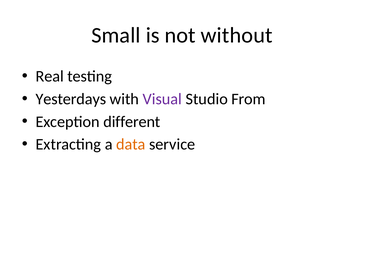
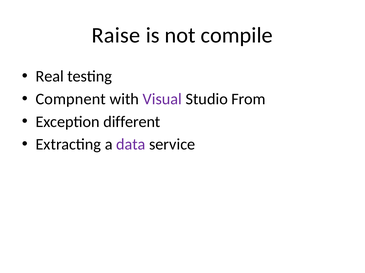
Small: Small -> Raise (116, 35)
without: without -> compile (237, 35)
Yesterdays: Yesterdays -> Compnent (71, 99)
data colour: orange -> purple (131, 145)
